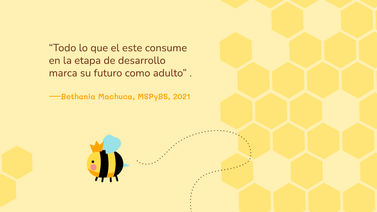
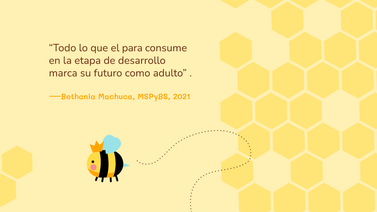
este: este -> para (132, 48)
